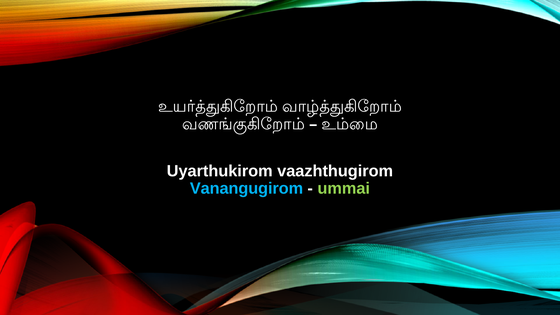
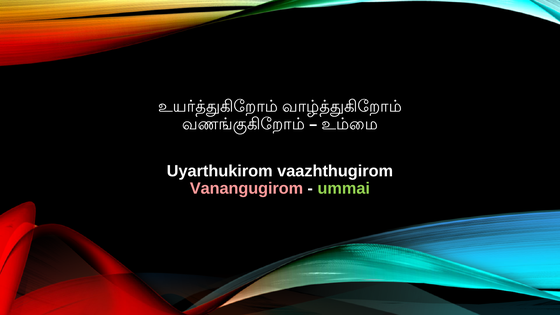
Vanangugirom colour: light blue -> pink (246, 189)
